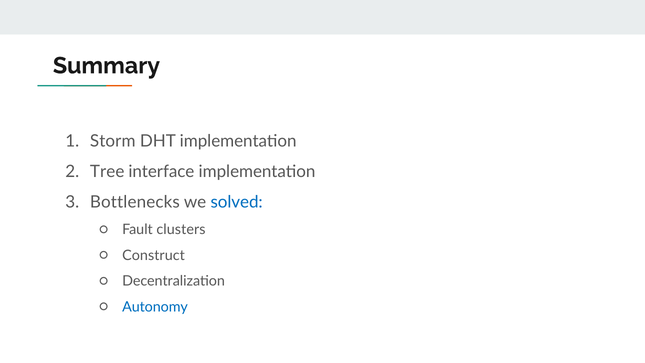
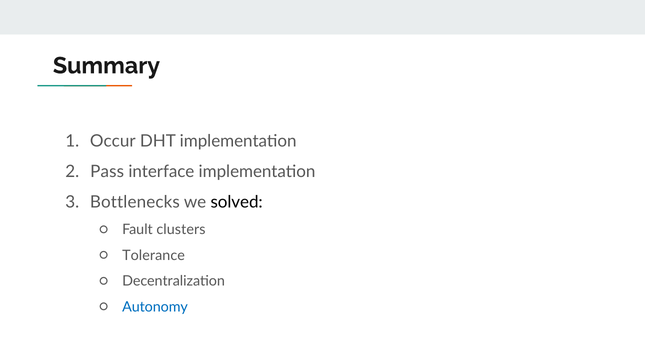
Storm: Storm -> Occur (113, 141)
Tree: Tree -> Pass (107, 172)
solved colour: blue -> black (237, 202)
Construct: Construct -> Tolerance (154, 255)
